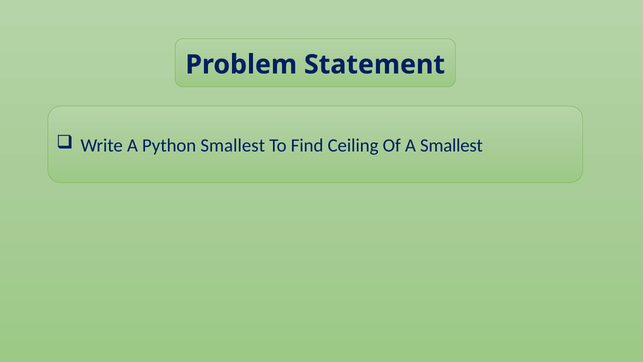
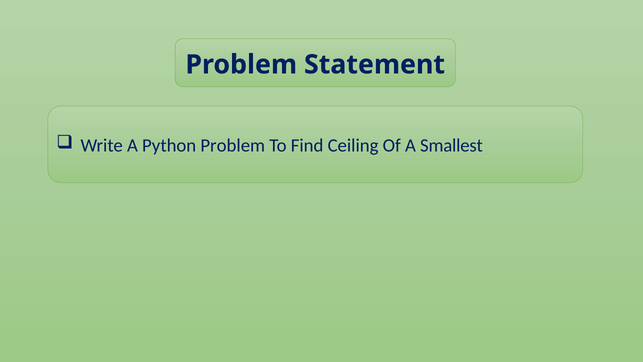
Python Smallest: Smallest -> Problem (233, 145)
